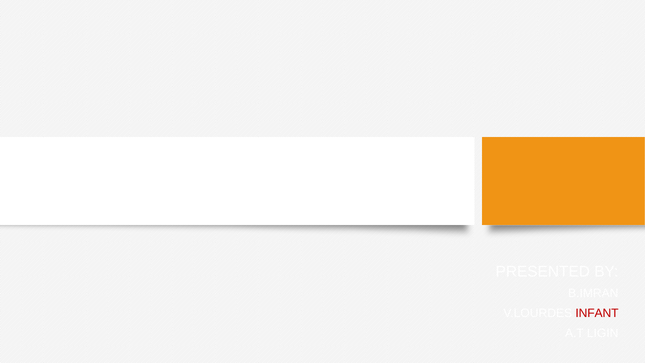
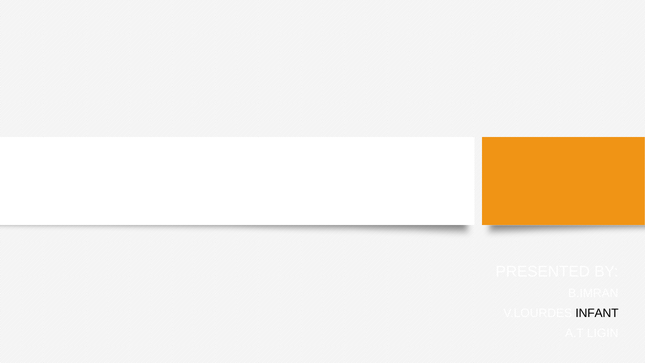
INFANT colour: red -> black (597, 313)
